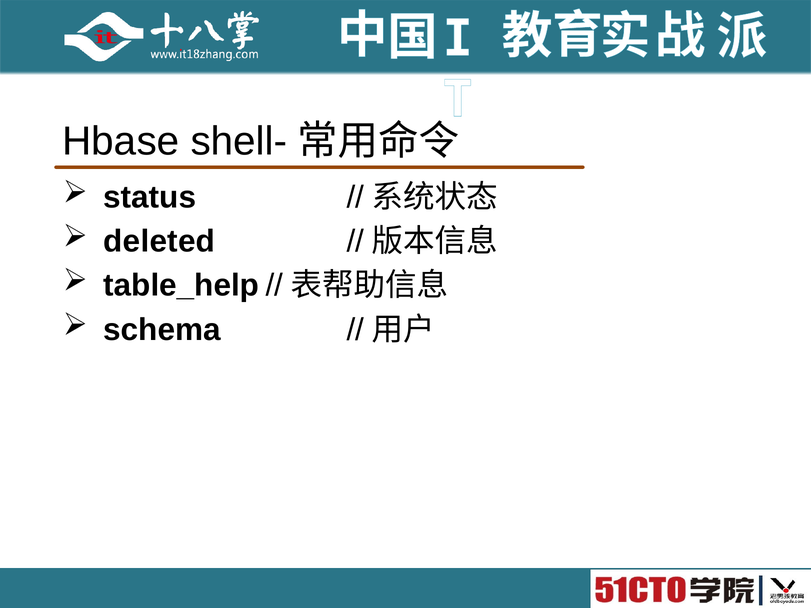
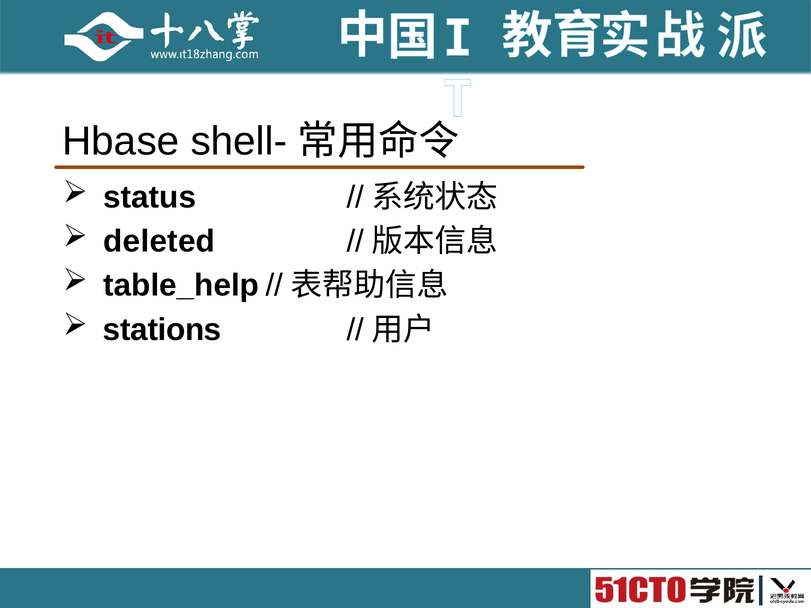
schema: schema -> stations (162, 330)
